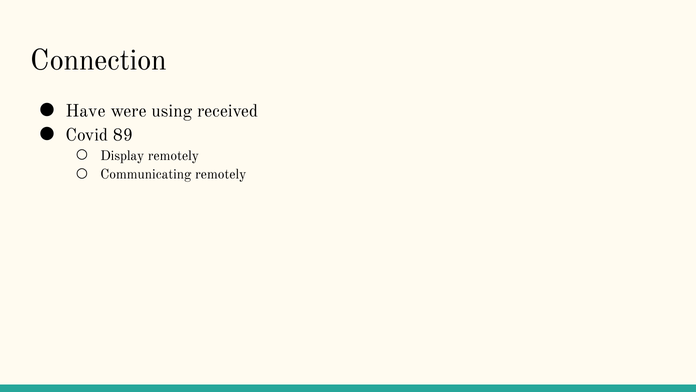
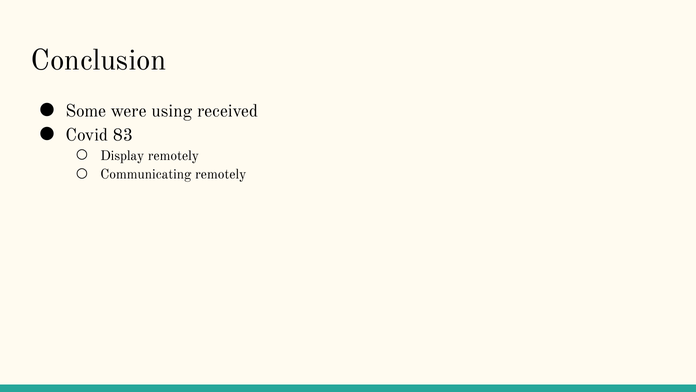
Connection: Connection -> Conclusion (99, 60)
Have: Have -> Some (86, 111)
89: 89 -> 83 (123, 135)
